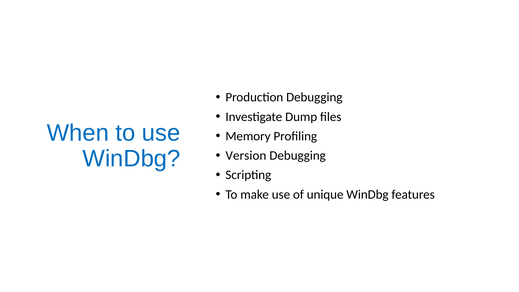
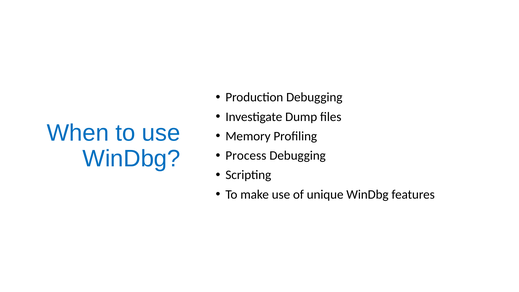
Version: Version -> Process (246, 156)
